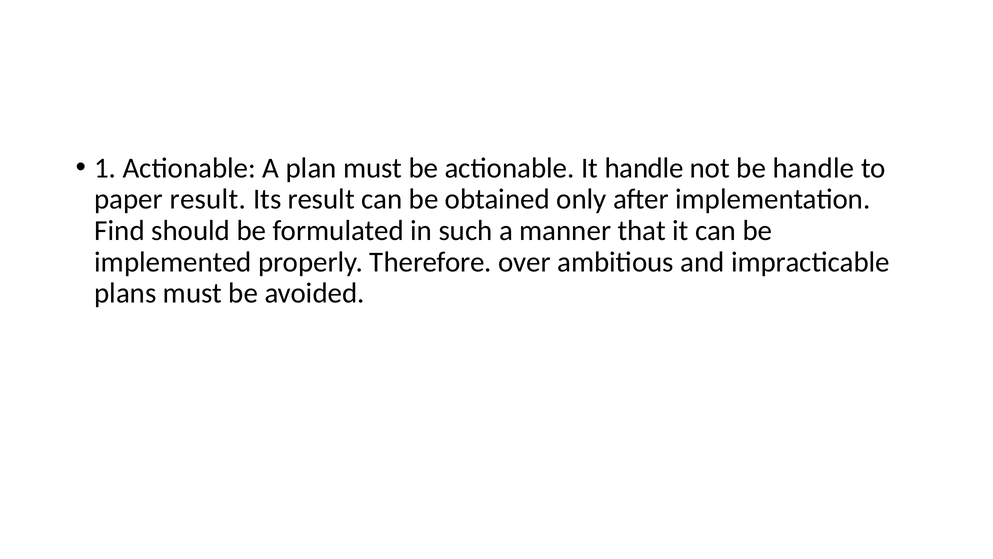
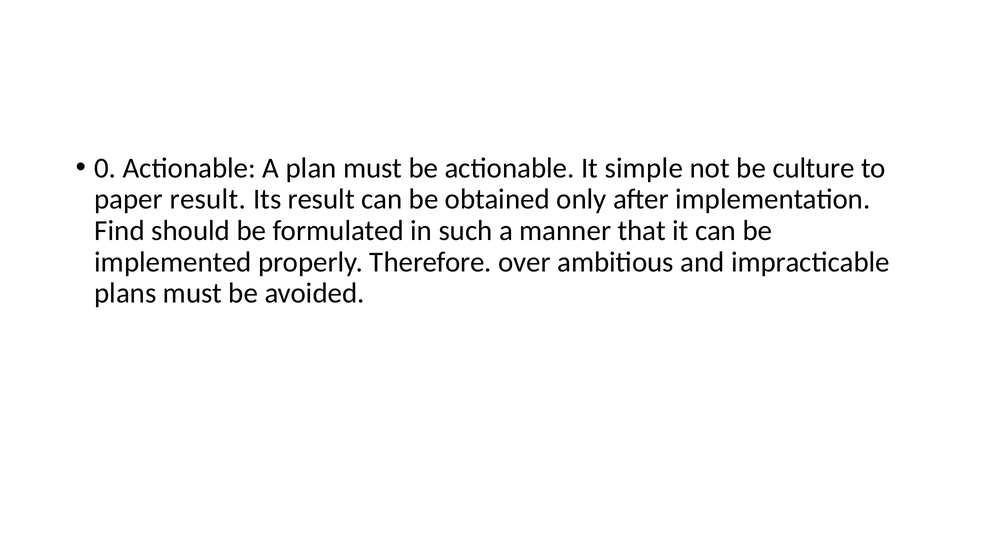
1: 1 -> 0 (105, 168)
It handle: handle -> simple (644, 168)
be handle: handle -> culture (814, 168)
